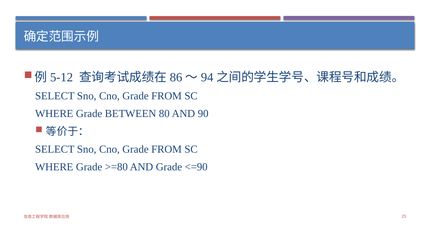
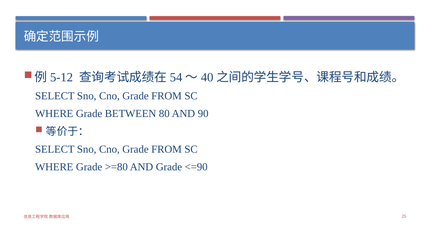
86: 86 -> 54 (176, 77)
94: 94 -> 40 (207, 77)
